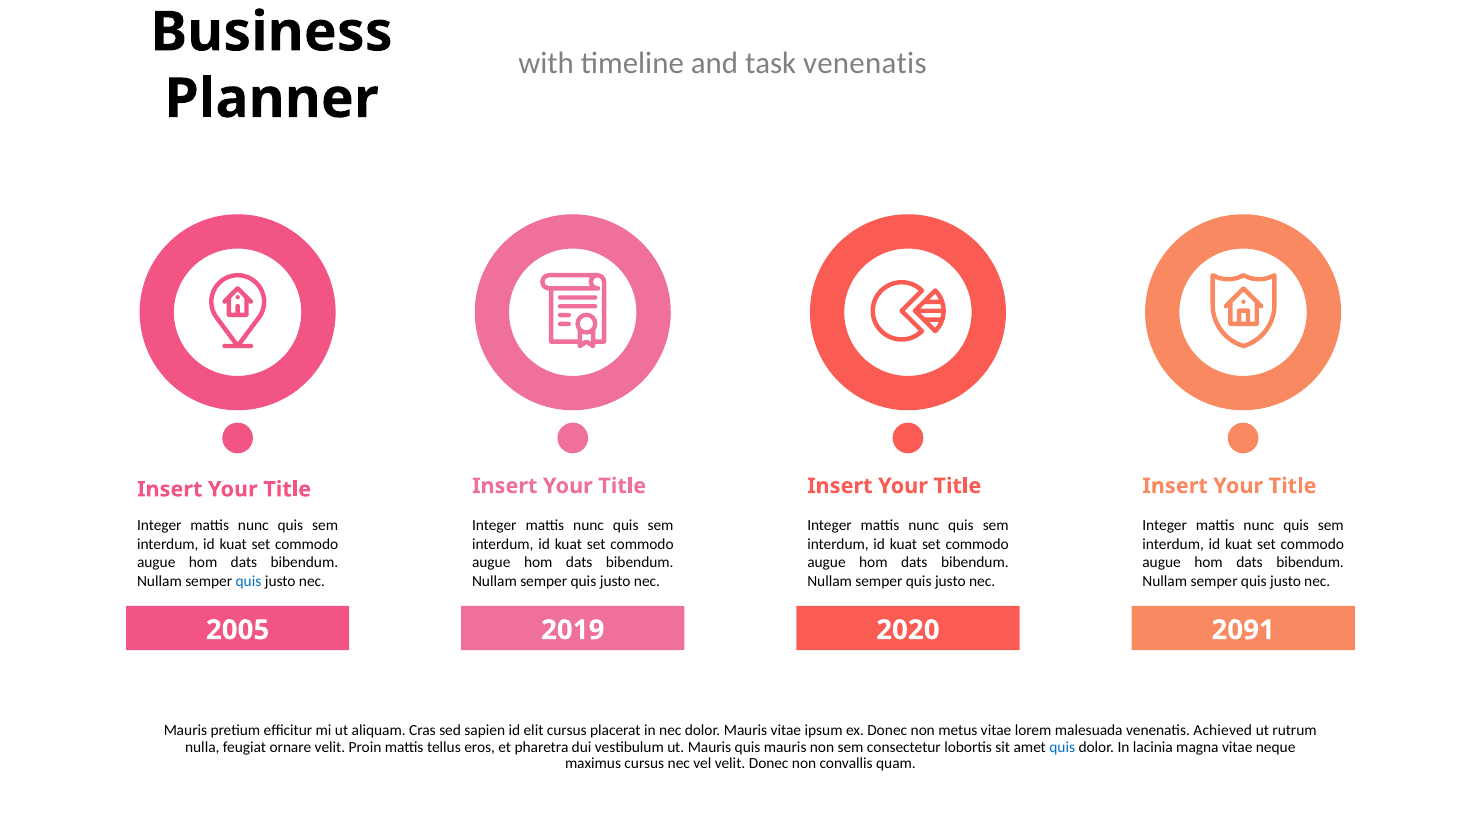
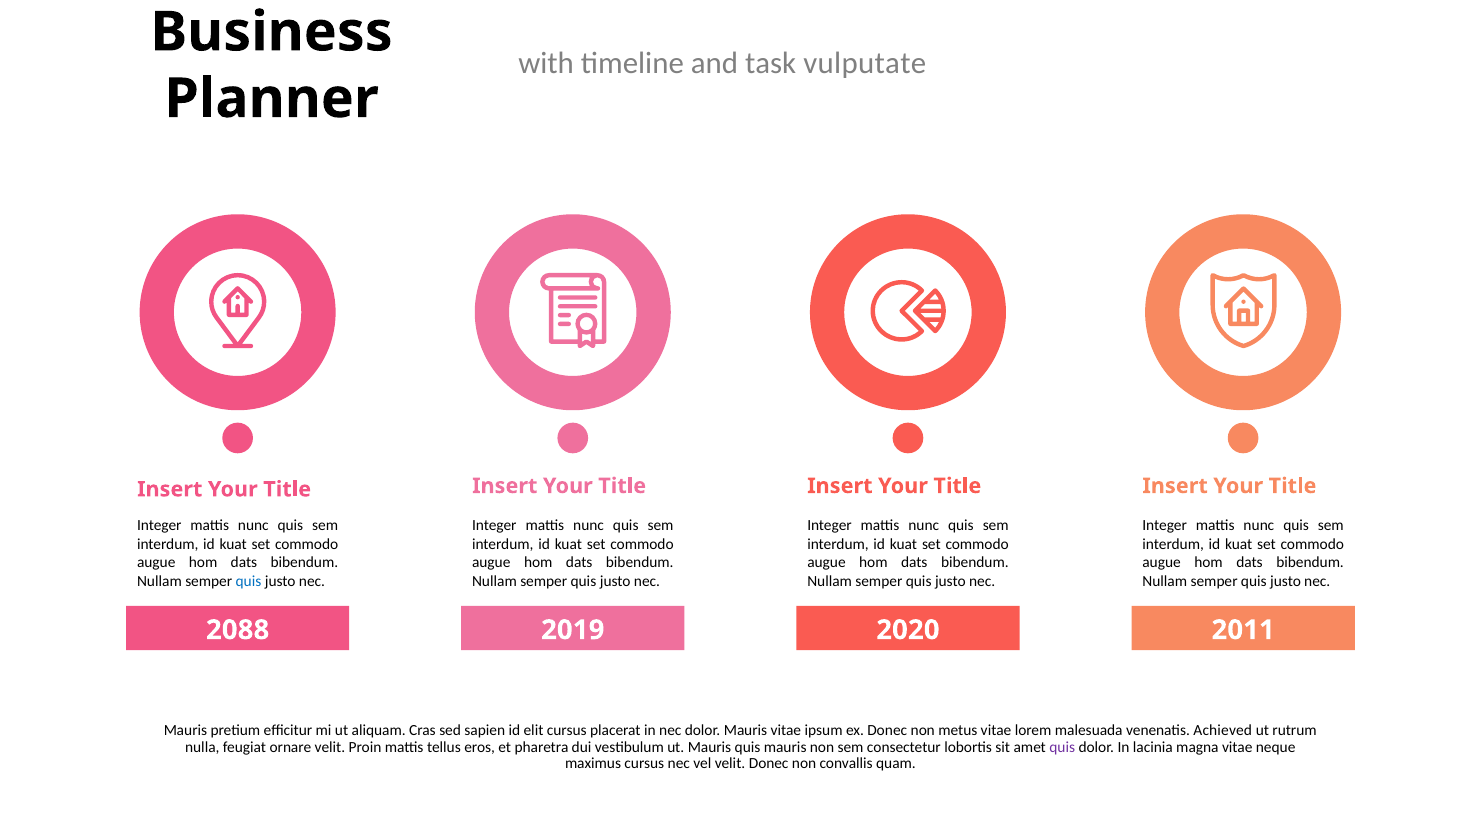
task venenatis: venenatis -> vulputate (865, 64)
2005: 2005 -> 2088 (238, 630)
2091: 2091 -> 2011 (1243, 630)
quis colour: blue -> purple (1062, 747)
